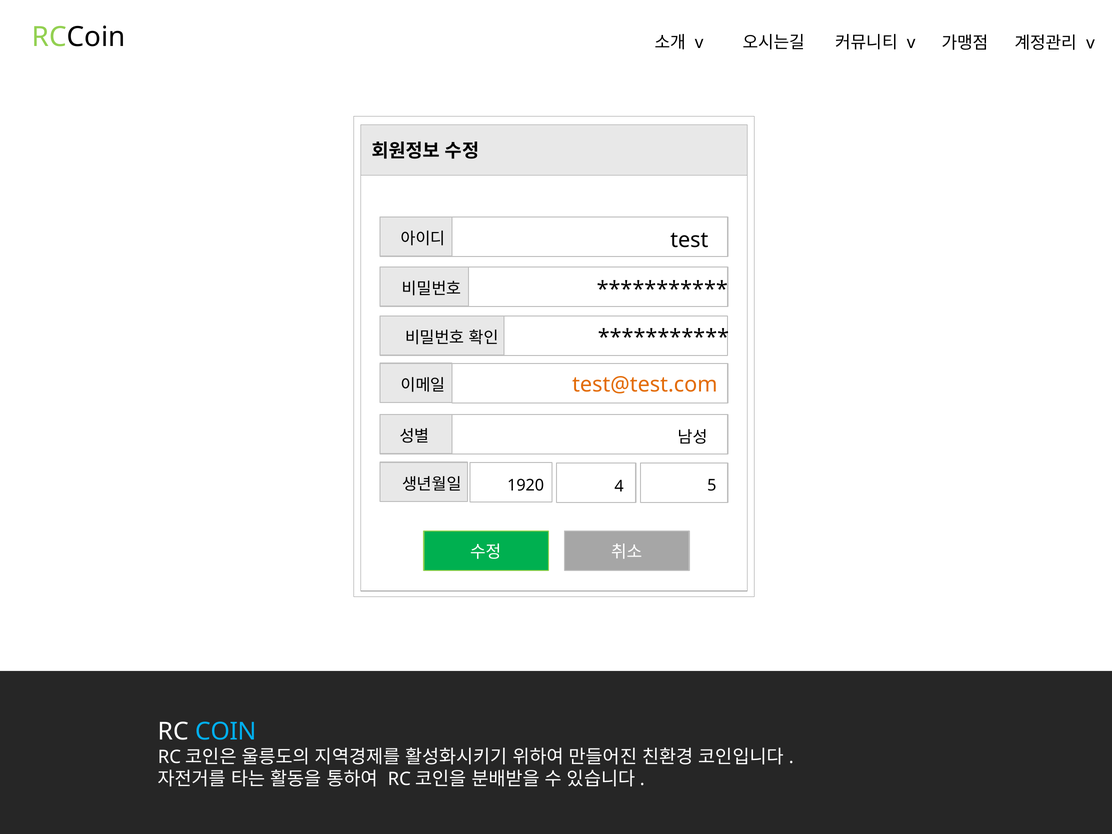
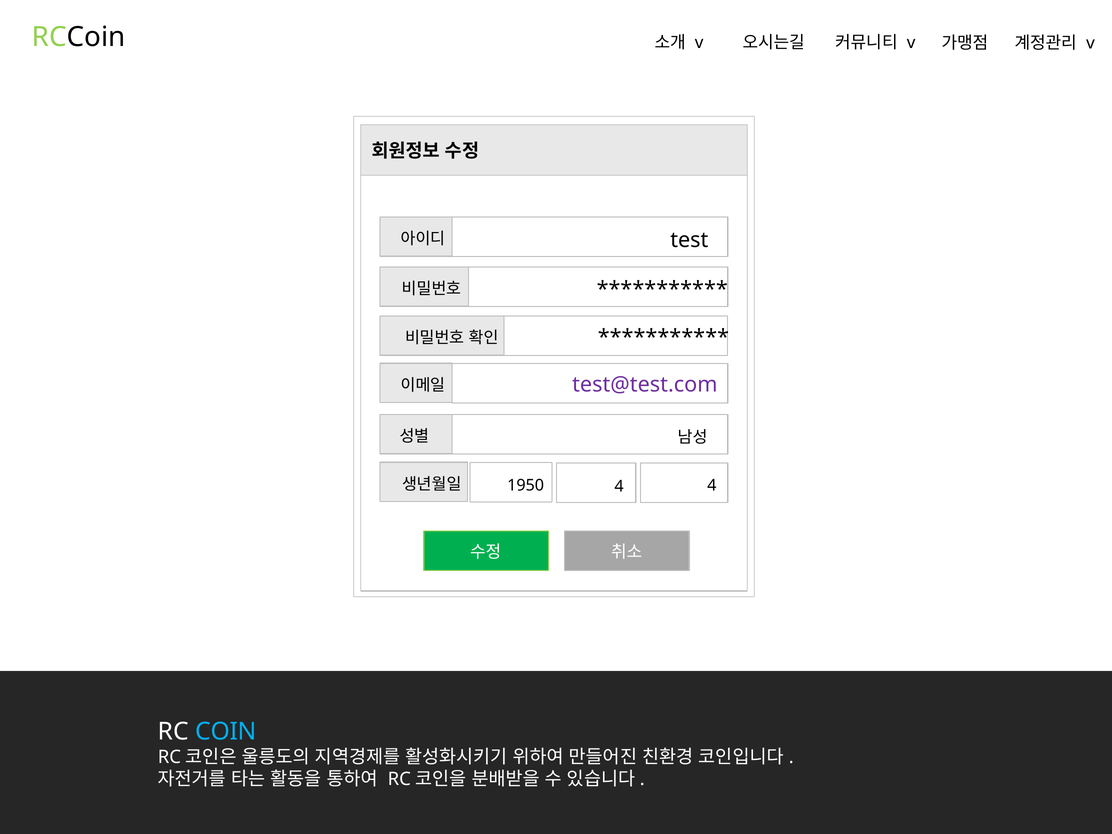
test@test.com colour: orange -> purple (645, 385)
1920: 1920 -> 1950 (526, 485)
4 5: 5 -> 4 (712, 485)
